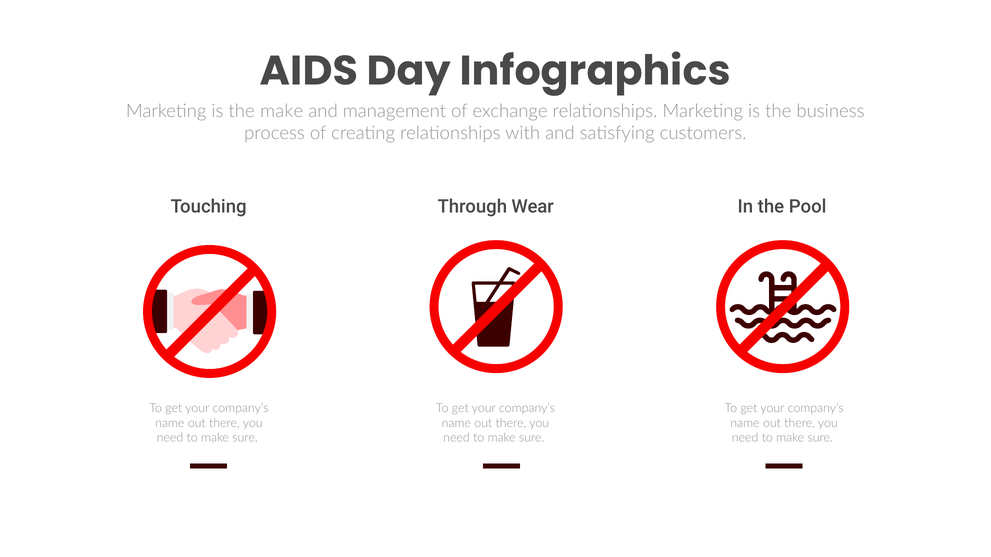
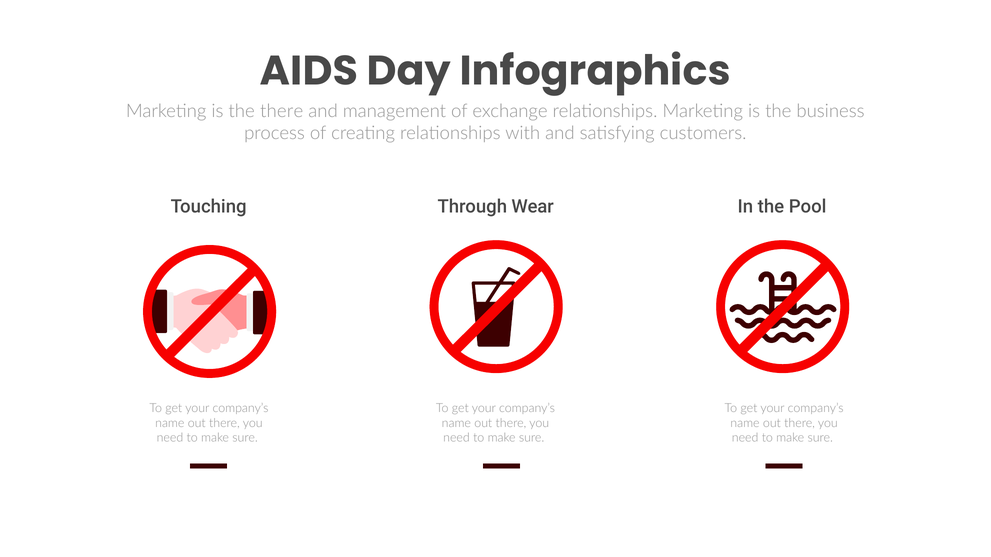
the make: make -> there (282, 111)
